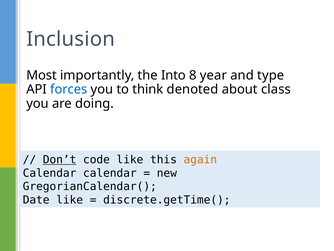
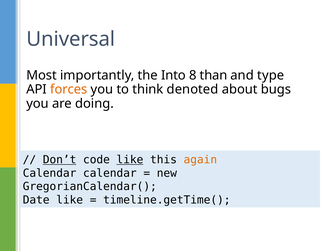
Inclusion: Inclusion -> Universal (71, 39)
year: year -> than (214, 75)
forces colour: blue -> orange (69, 89)
class: class -> bugs (276, 89)
like underline: none -> present (130, 159)
discrete.getTime(: discrete.getTime( -> timeline.getTime( (167, 199)
